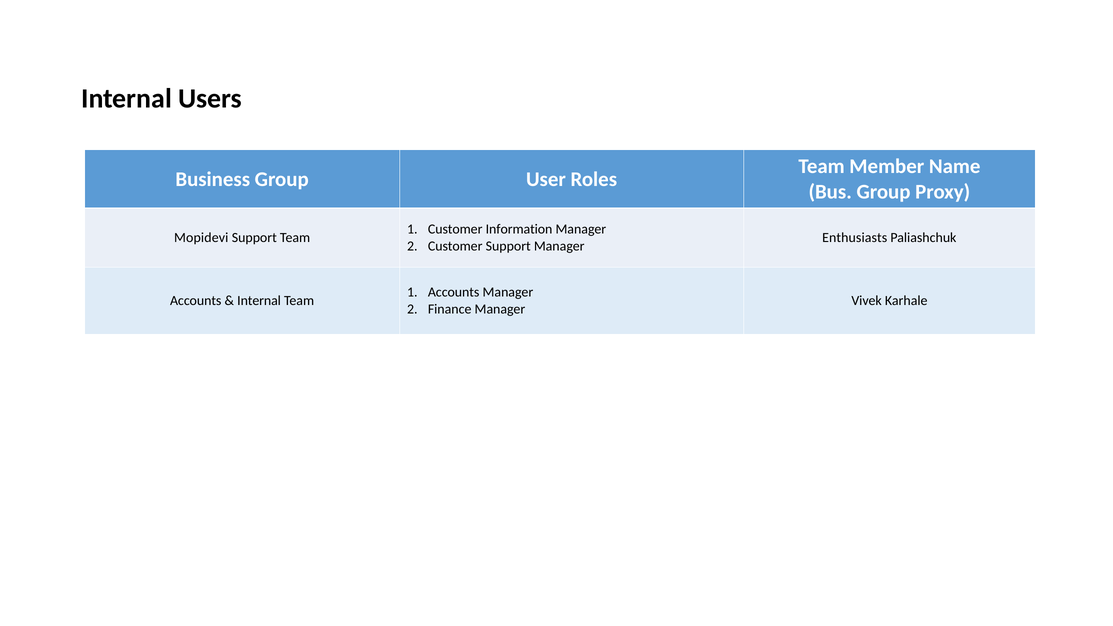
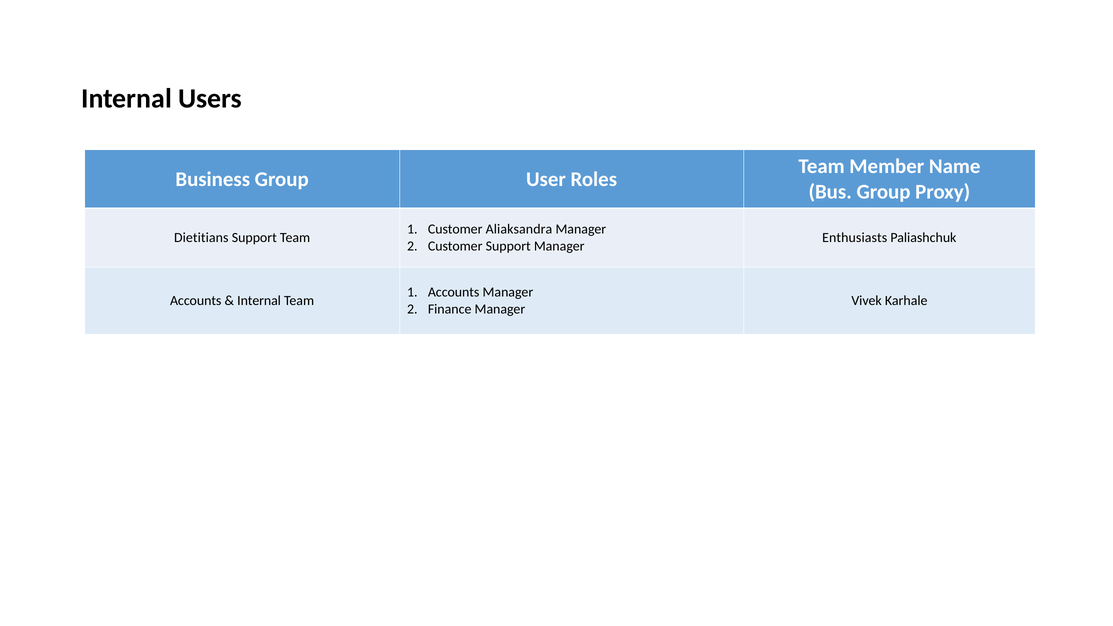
Information: Information -> Aliaksandra (519, 229)
Mopidevi: Mopidevi -> Dietitians (201, 238)
